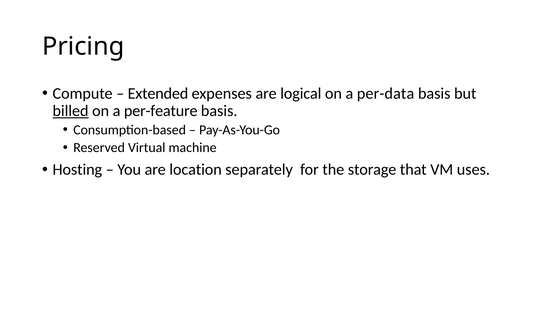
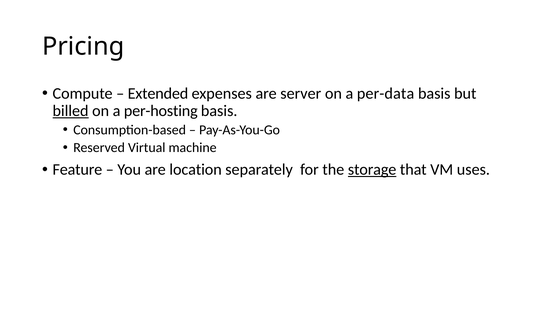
logical: logical -> server (301, 93)
per-feature: per-feature -> per-hosting (161, 111)
Hosting: Hosting -> Feature (77, 170)
storage underline: none -> present (372, 170)
